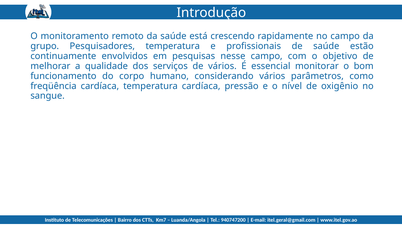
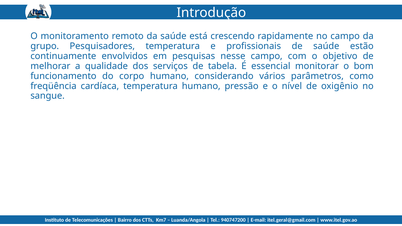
de vários: vários -> tabela (222, 66)
temperatura cardíaca: cardíaca -> humano (201, 86)
